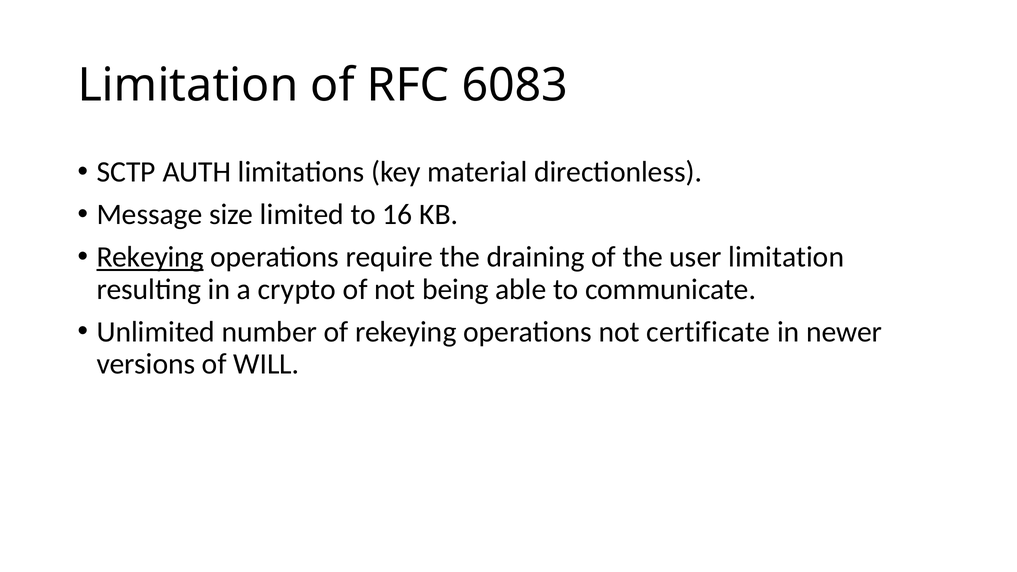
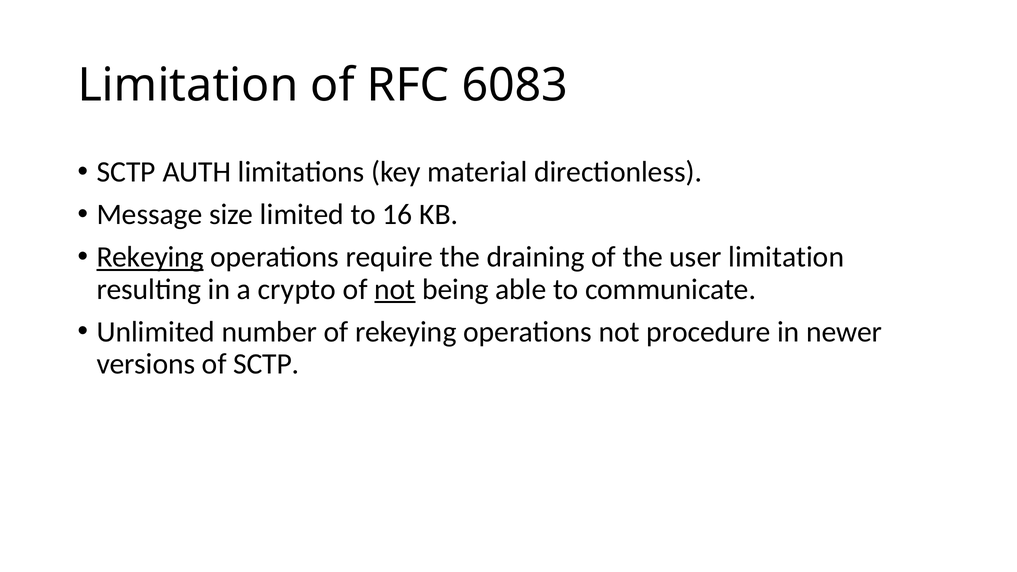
not underline: none -> present (395, 289)
certificate: certificate -> procedure (708, 332)
of WILL: WILL -> SCTP (266, 364)
